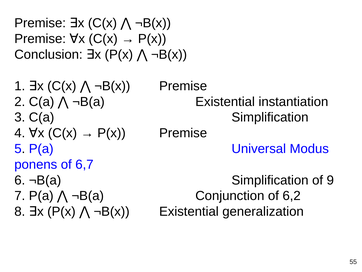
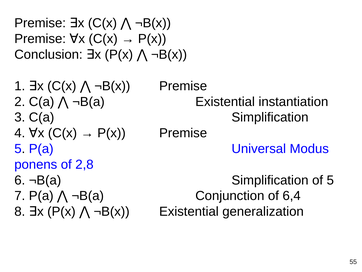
6,7: 6,7 -> 2,8 (84, 164)
of 9: 9 -> 5 (330, 180)
6,2: 6,2 -> 6,4 (292, 196)
